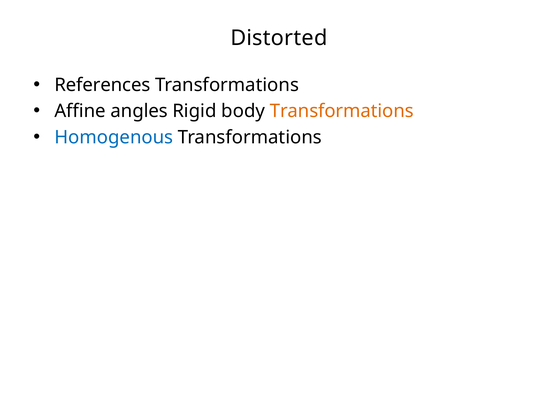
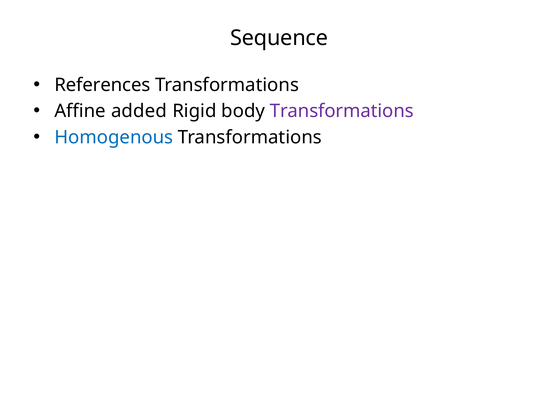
Distorted: Distorted -> Sequence (279, 38)
angles: angles -> added (139, 111)
Transformations colour: orange -> purple (342, 111)
